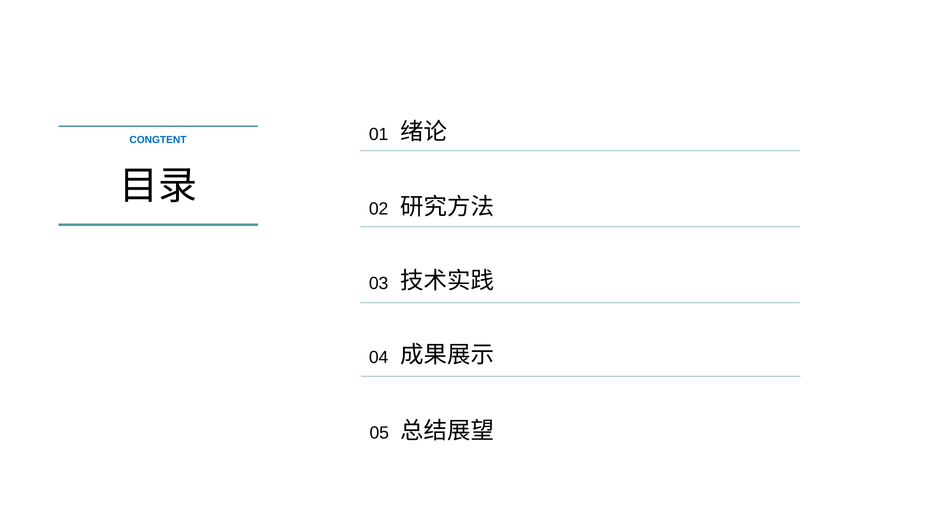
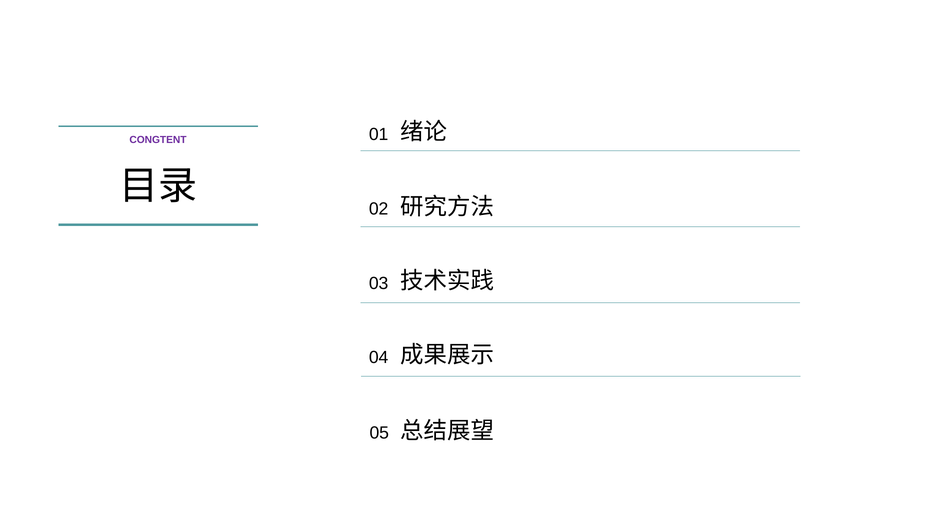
CONGTENT colour: blue -> purple (158, 140)
